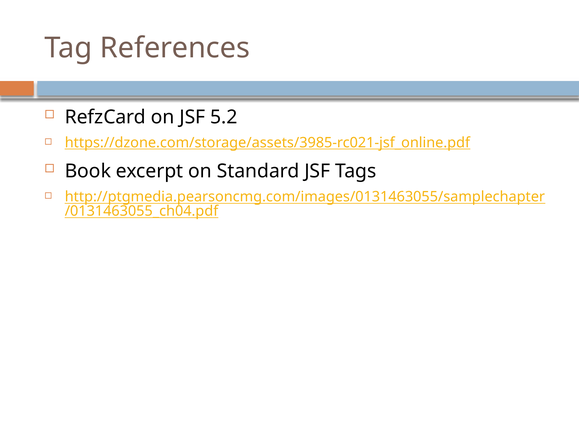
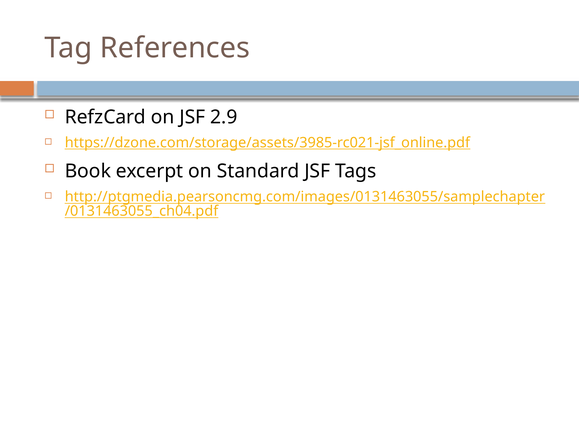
5.2: 5.2 -> 2.9 (224, 117)
